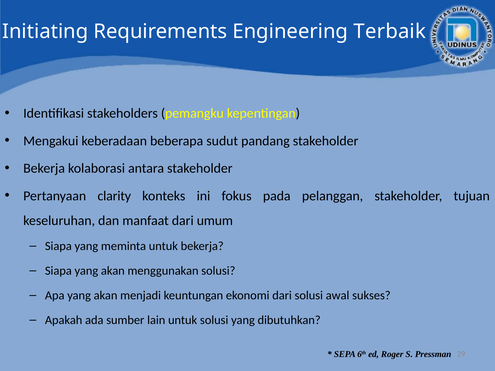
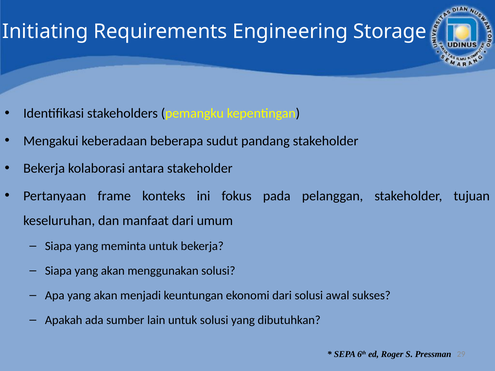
Terbaik: Terbaik -> Storage (390, 32)
clarity: clarity -> frame (114, 196)
